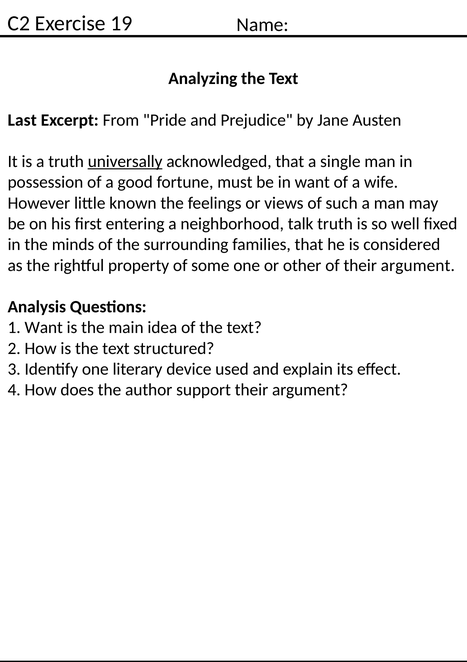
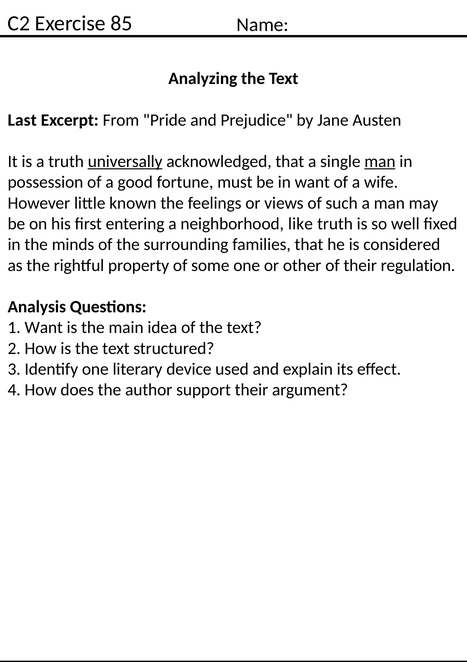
19: 19 -> 85 (122, 23)
man underline: none -> present (380, 161)
talk: talk -> like (300, 224)
of their argument: argument -> regulation (418, 265)
